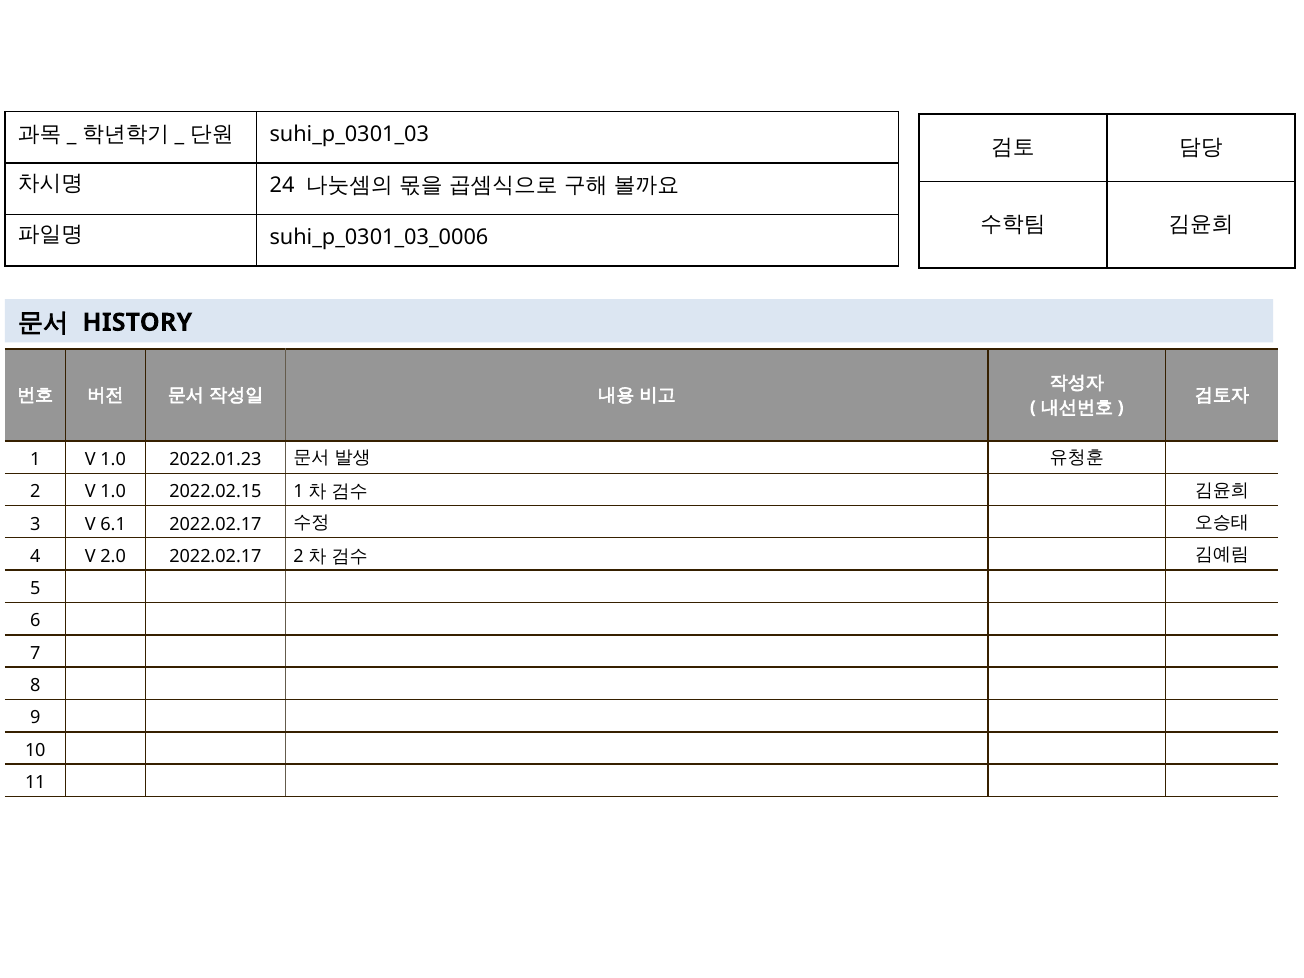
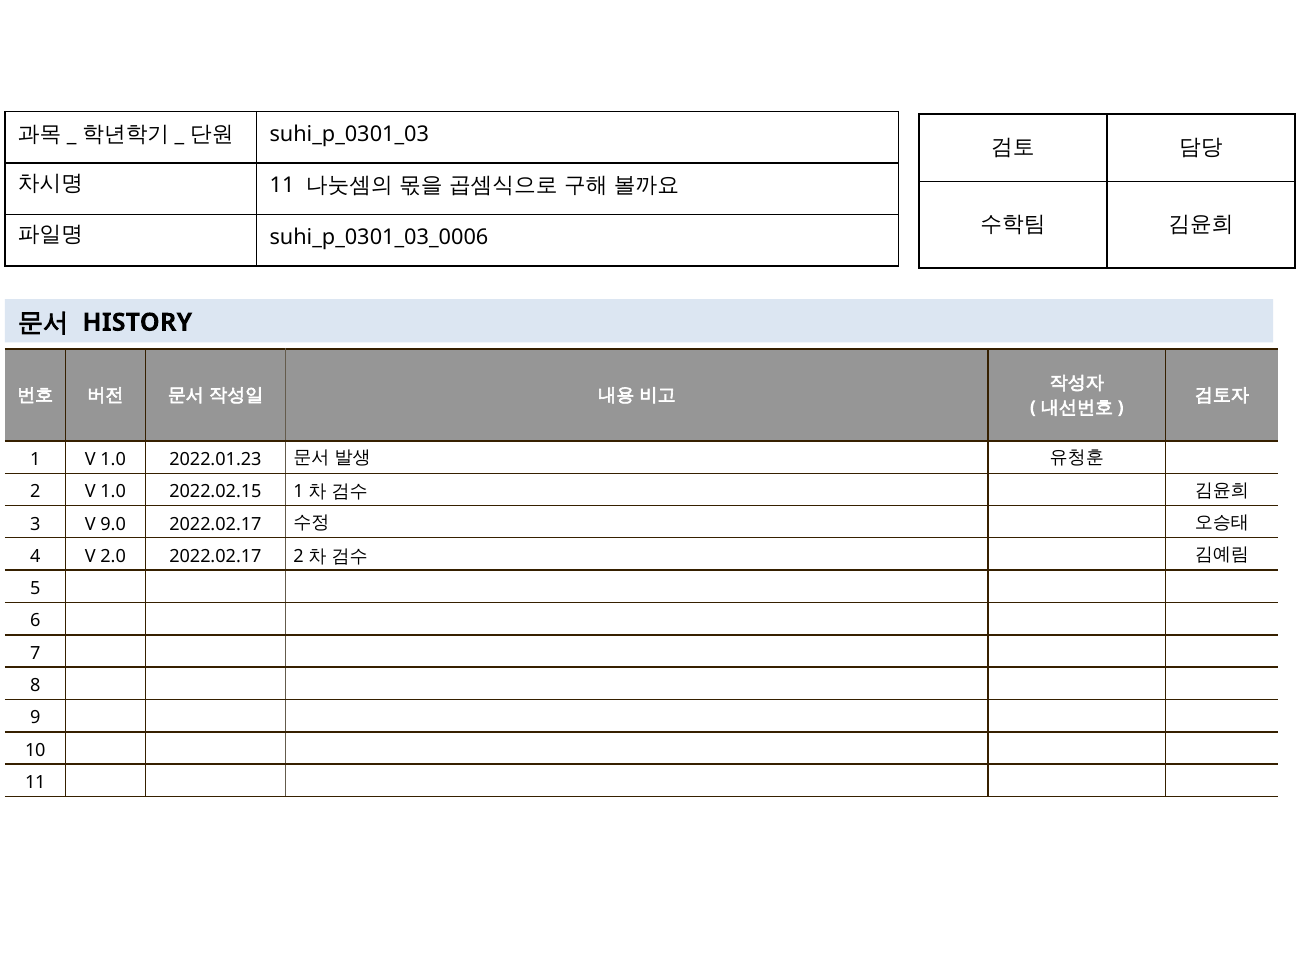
24: 24 -> 11 (282, 186)
6.1: 6.1 -> 9.0 (113, 524)
